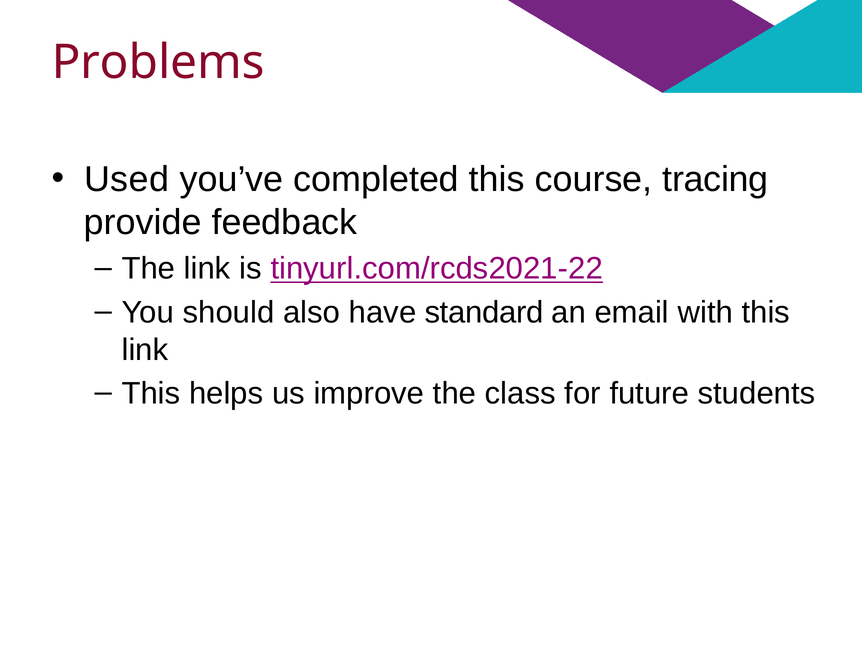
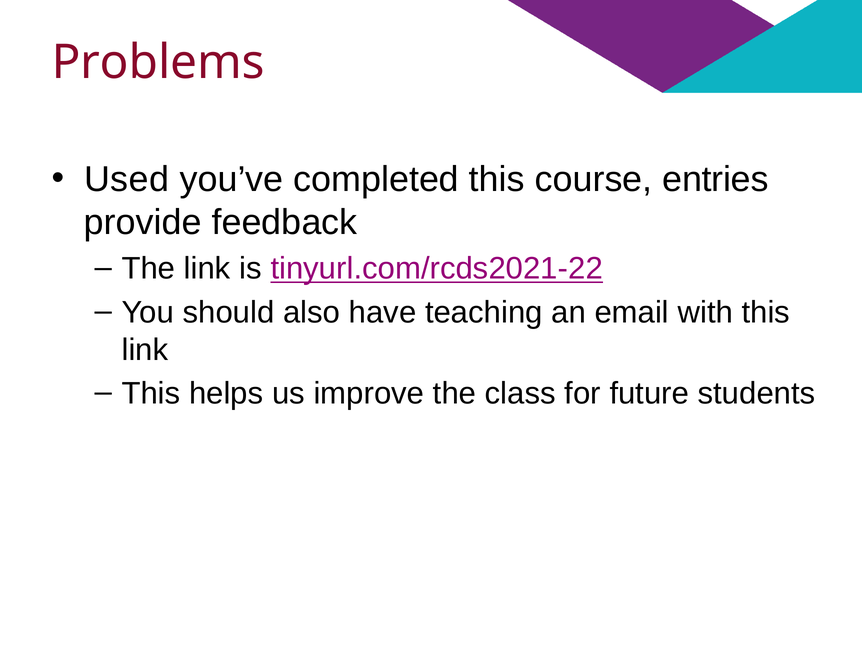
tracing: tracing -> entries (715, 179)
standard: standard -> teaching (484, 312)
